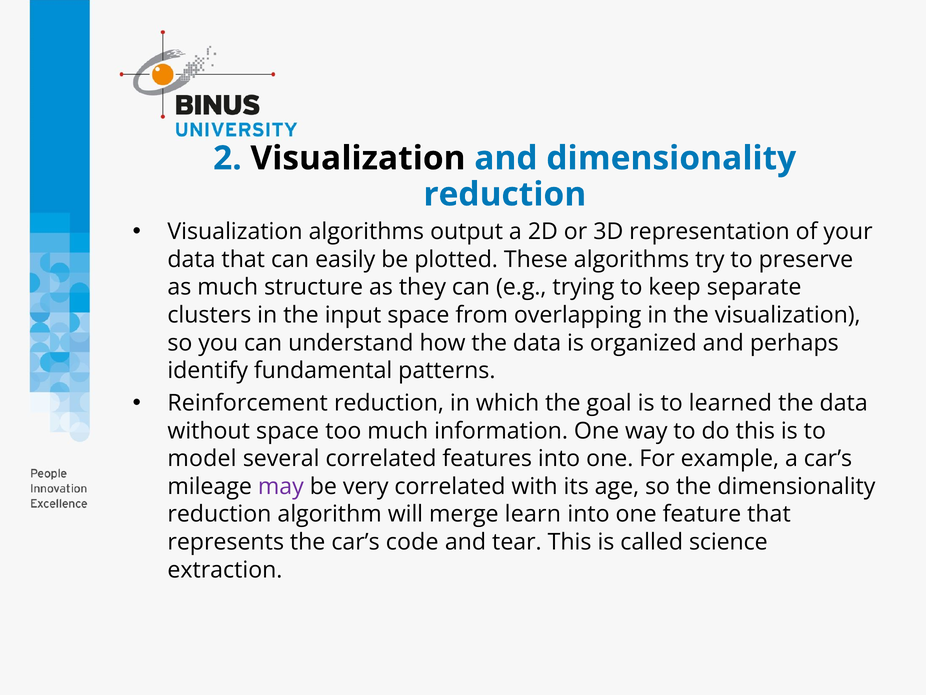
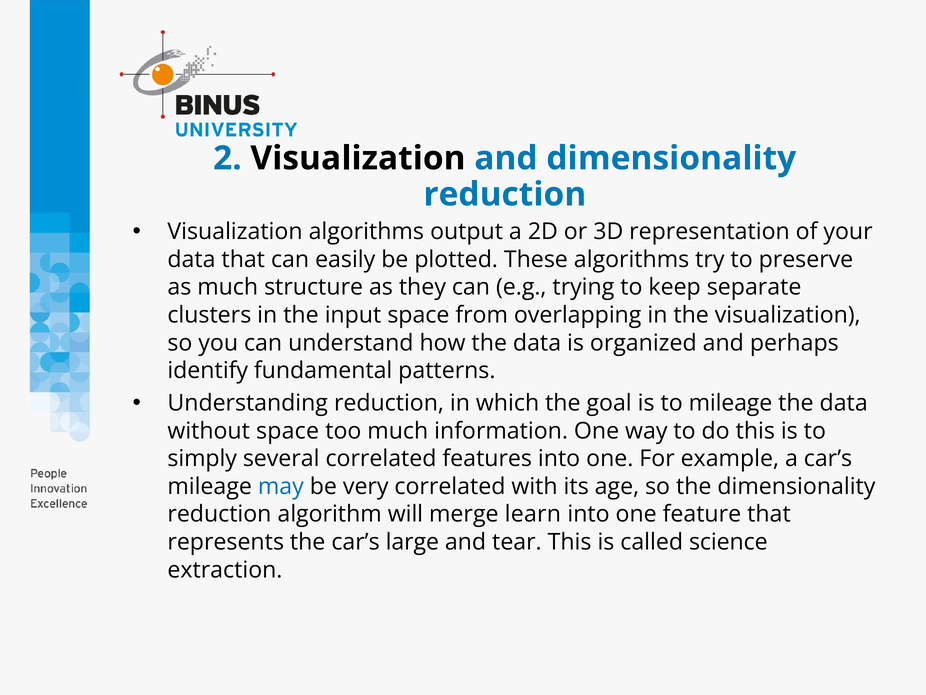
Reinforcement: Reinforcement -> Understanding (248, 403)
to learned: learned -> mileage (730, 403)
model: model -> simply (202, 458)
may colour: purple -> blue (281, 486)
code: code -> large (412, 542)
